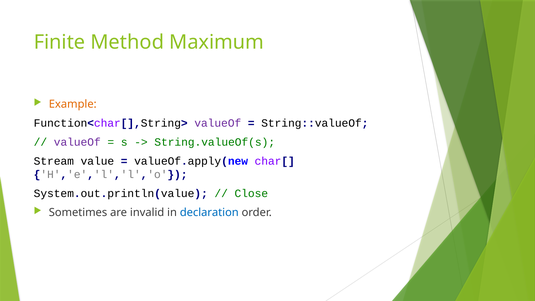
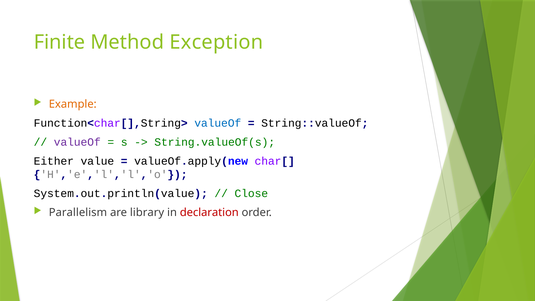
Maximum: Maximum -> Exception (216, 42)
valueOf colour: purple -> blue (218, 123)
Stream: Stream -> Either (54, 161)
Sometimes: Sometimes -> Parallelism (78, 212)
invalid: invalid -> library (147, 212)
declaration colour: blue -> red (209, 212)
